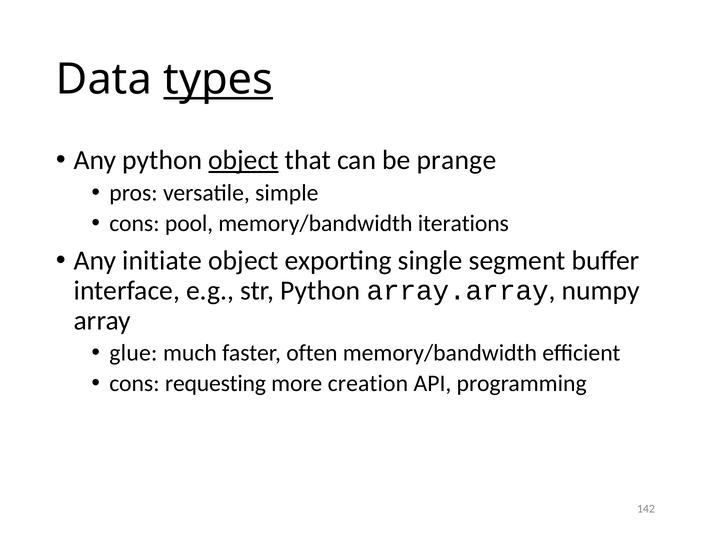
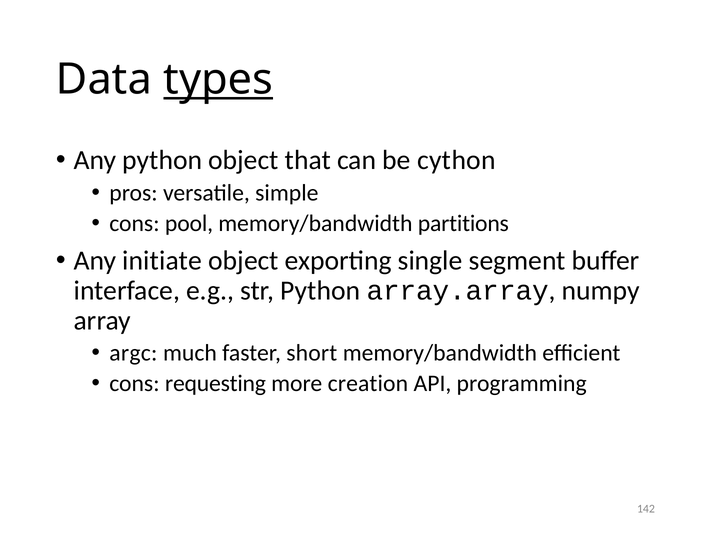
object underline: present -> none (243, 160)
prange: prange -> cython (456, 160)
iterations: iterations -> partitions (463, 223)
glue: glue -> argc (133, 353)
often: often -> short (312, 353)
